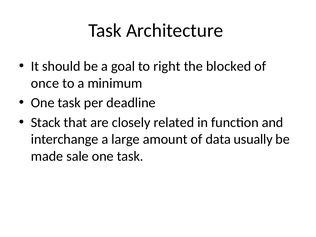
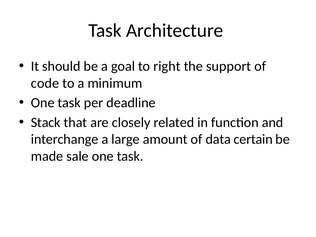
blocked: blocked -> support (229, 66)
once: once -> code (45, 83)
usually: usually -> certain (253, 139)
